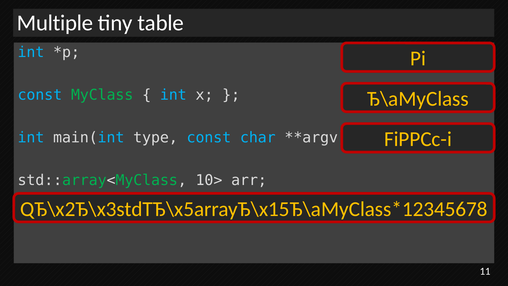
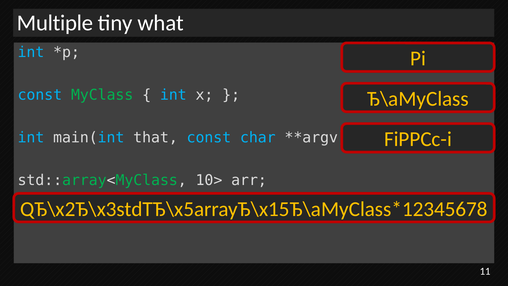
table: table -> what (161, 23)
type: type -> that (155, 137)
